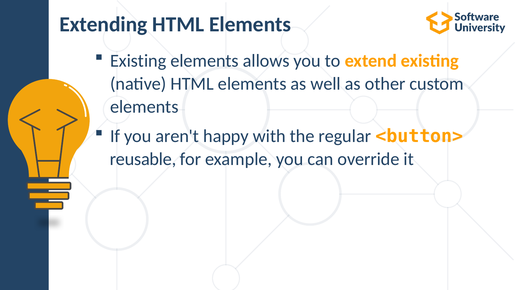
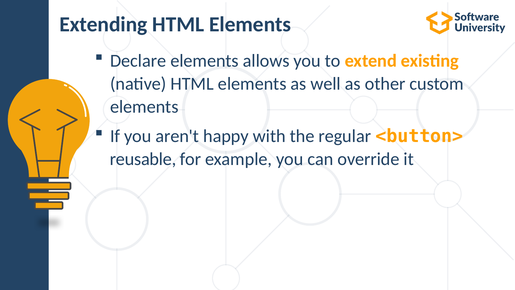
Existing: Existing -> Declare (138, 61)
